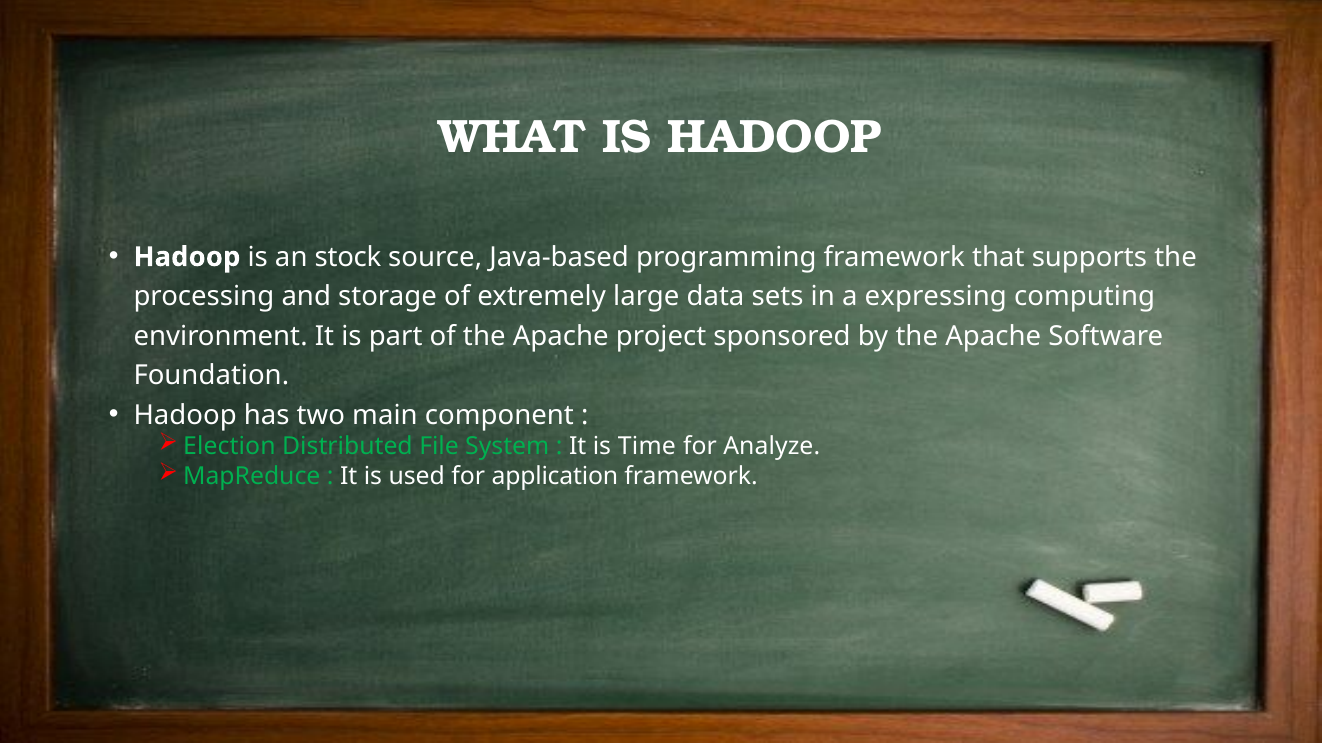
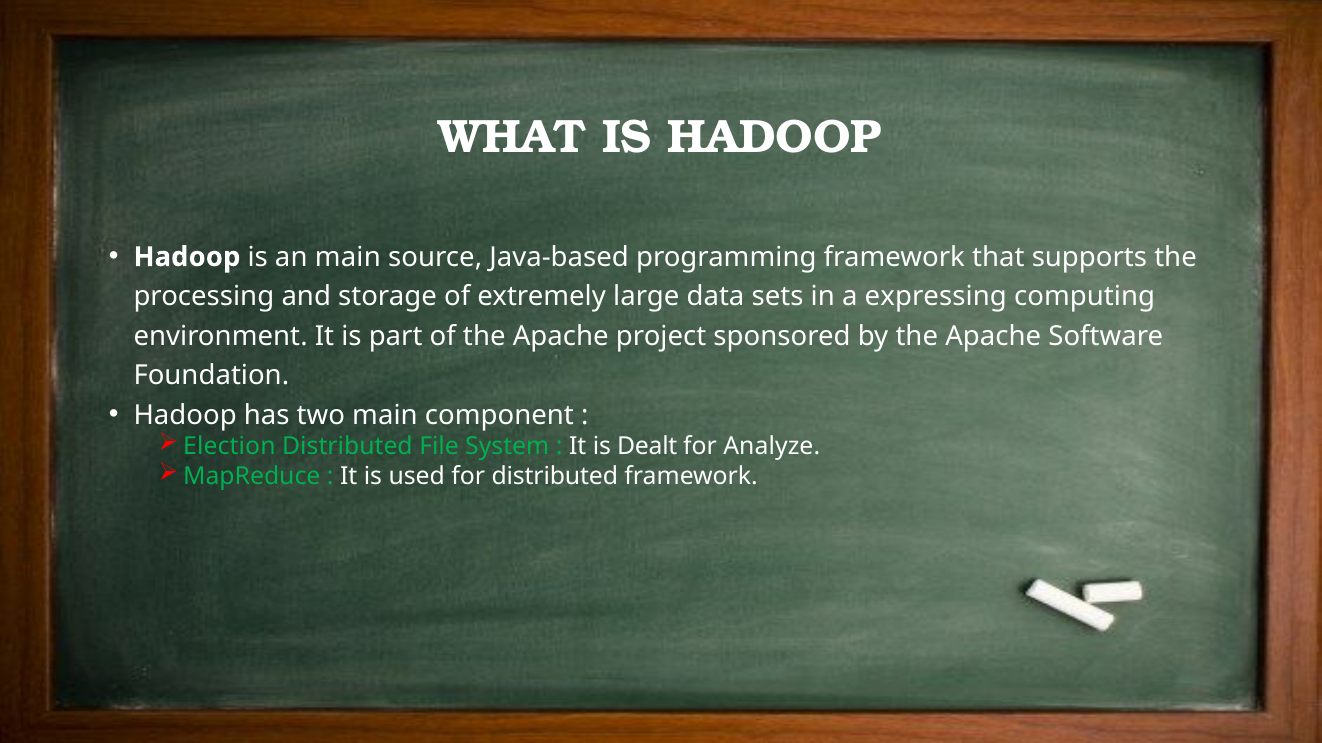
an stock: stock -> main (348, 257)
Time: Time -> Dealt (647, 447)
for application: application -> distributed (555, 477)
